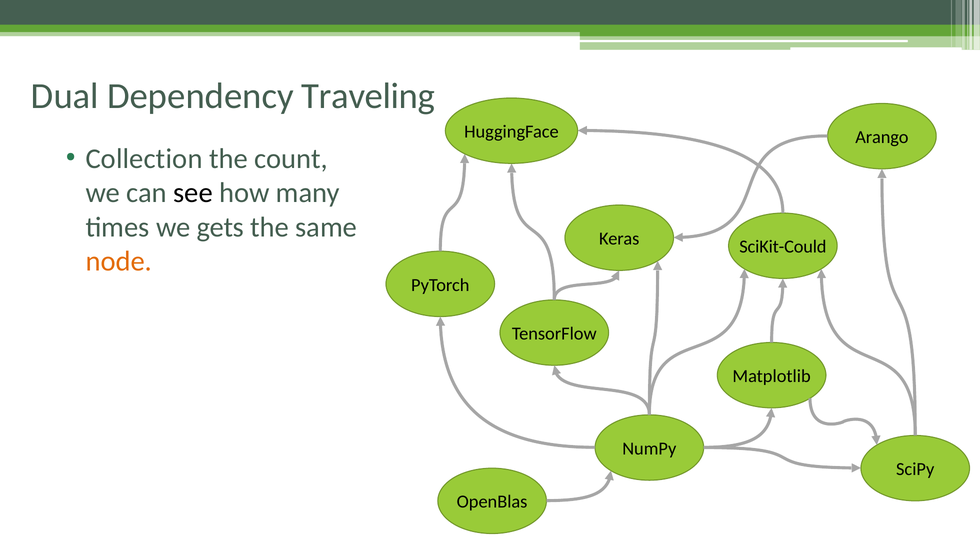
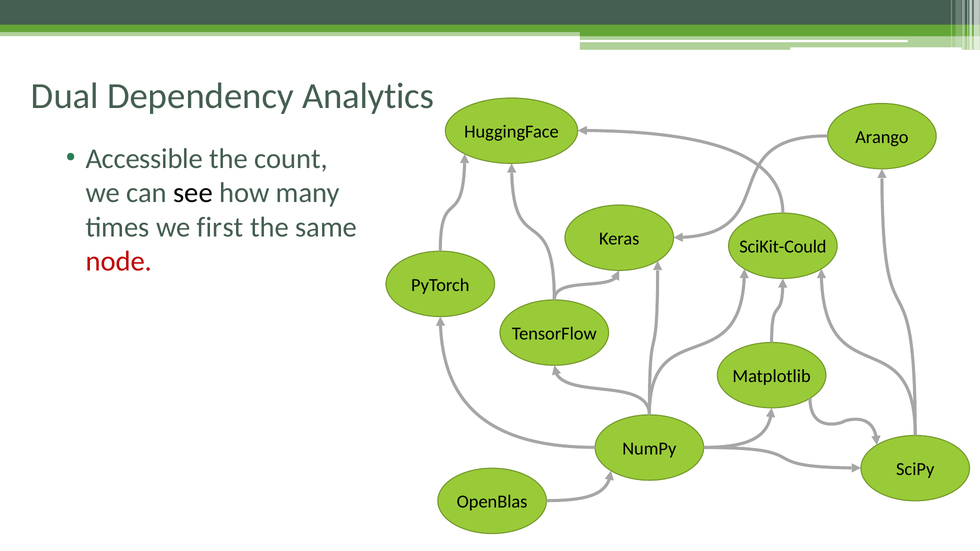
Traveling: Traveling -> Analytics (368, 96)
Collection: Collection -> Accessible (144, 159)
gets: gets -> first (220, 227)
node colour: orange -> red (119, 262)
